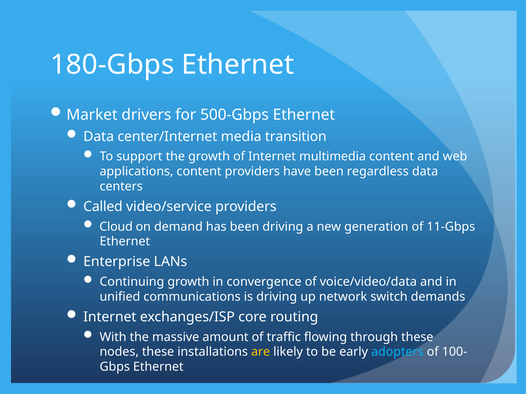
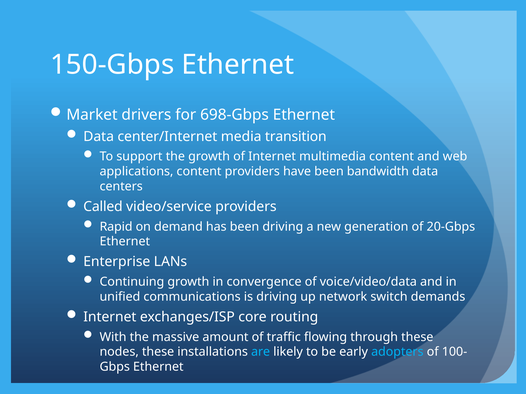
180-Gbps: 180-Gbps -> 150-Gbps (112, 65)
500-Gbps: 500-Gbps -> 698-Gbps (235, 115)
regardless: regardless -> bandwidth (378, 172)
Cloud: Cloud -> Rapid (116, 227)
11-Gbps: 11-Gbps -> 20-Gbps (451, 227)
are colour: yellow -> light blue (261, 352)
